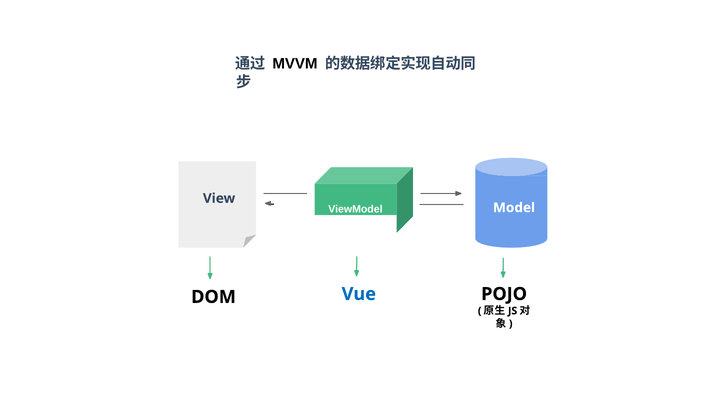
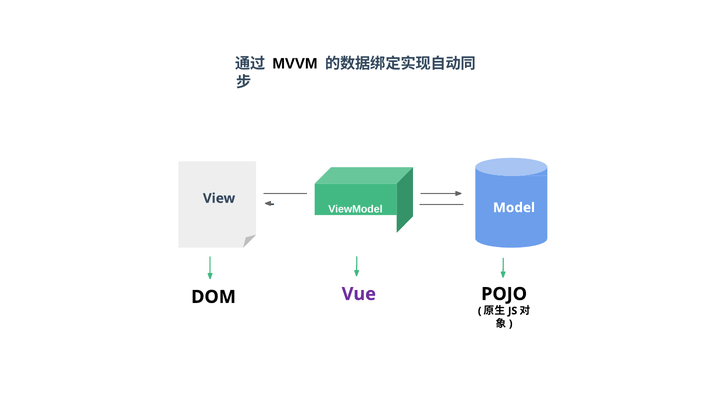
Vue colour: blue -> purple (359, 294)
